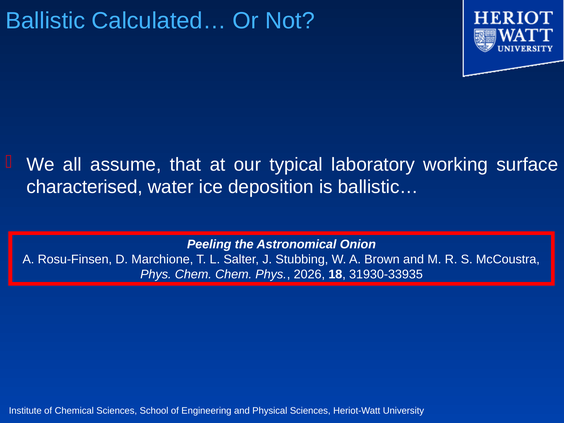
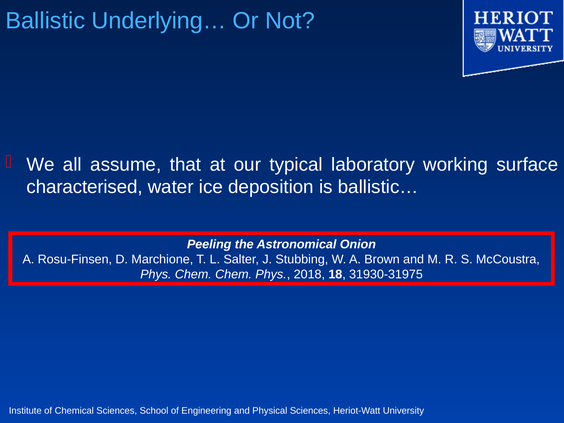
Calculated…: Calculated… -> Underlying… (159, 21)
2026: 2026 -> 2018 (309, 274)
31930-33935: 31930-33935 -> 31930-31975 (386, 274)
